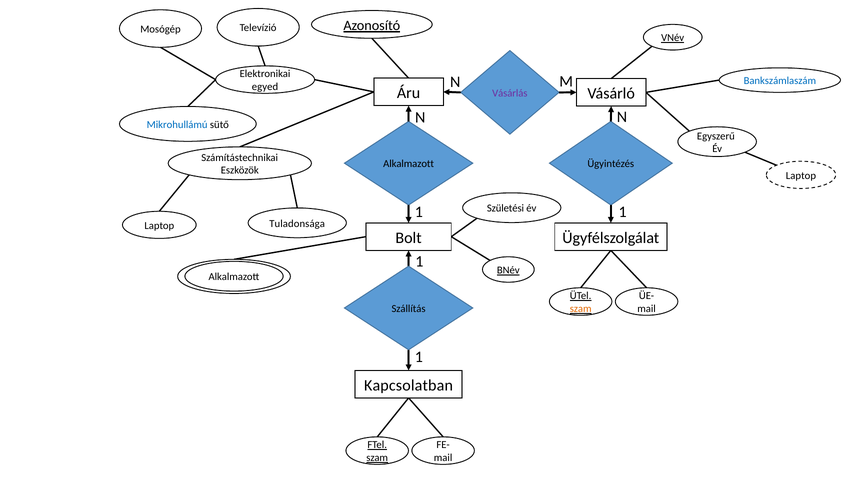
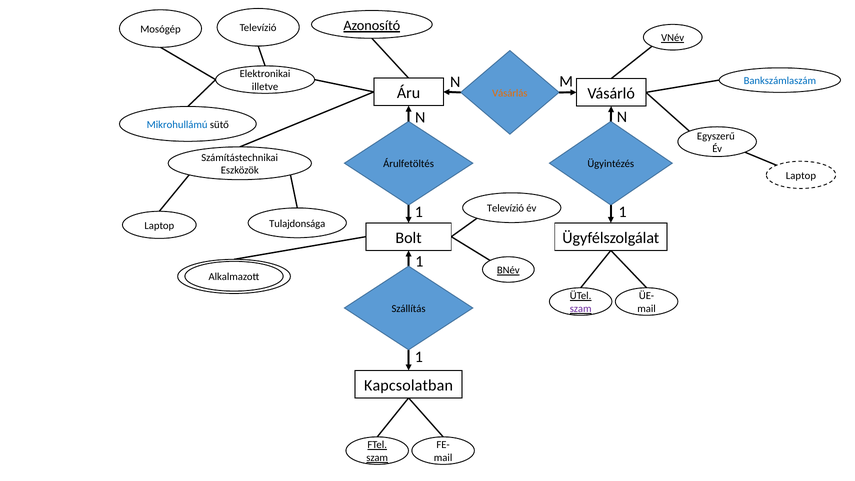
egyed: egyed -> illetve (265, 87)
Vásárlás colour: purple -> orange (510, 93)
Alkalmazott: Alkalmazott -> Árulfetöltés (409, 164)
Születési: Születési -> Televízió (505, 208)
Tuladonsága: Tuladonsága -> Tulajdonsága (297, 224)
szam colour: orange -> purple (581, 309)
